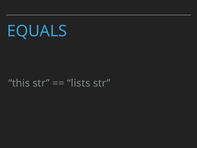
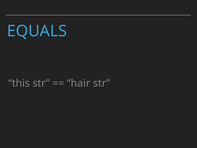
lists: lists -> hair (79, 83)
